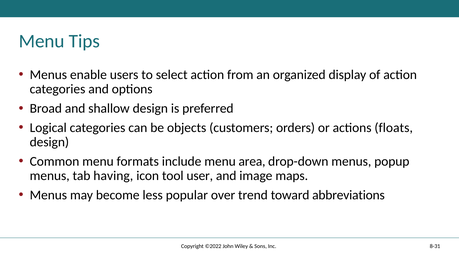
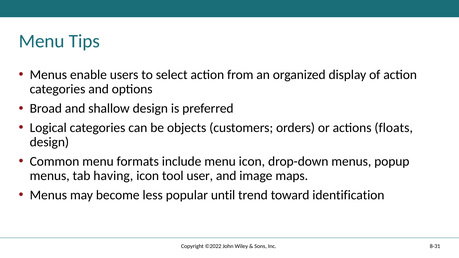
menu area: area -> icon (252, 161)
over: over -> until (223, 195)
abbreviations: abbreviations -> identification (348, 195)
